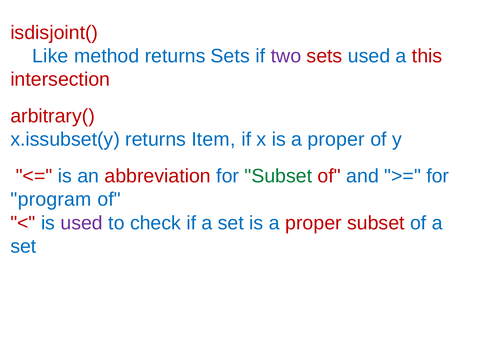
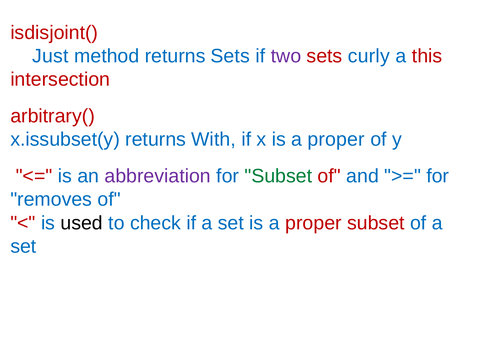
Like: Like -> Just (50, 56)
sets used: used -> curly (369, 56)
Item: Item -> With (214, 139)
abbreviation colour: red -> purple (158, 176)
program: program -> removes (51, 200)
used colour: purple -> black (82, 223)
